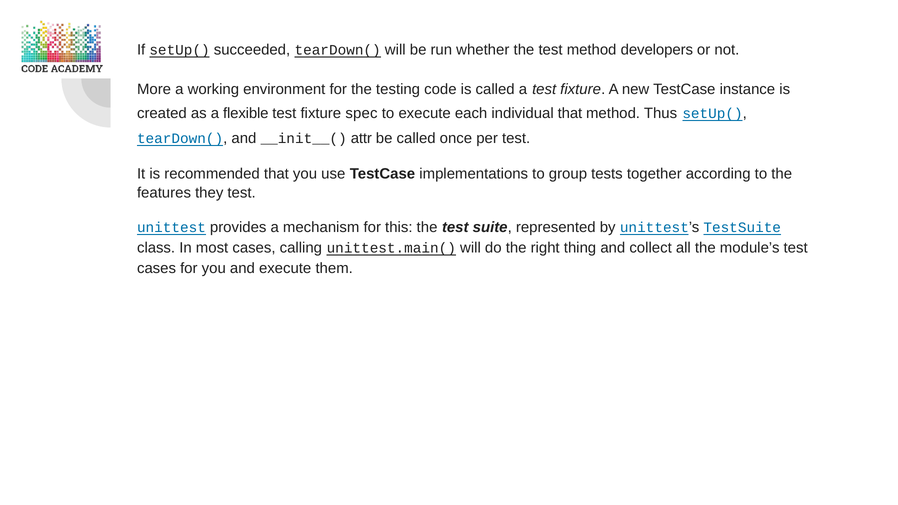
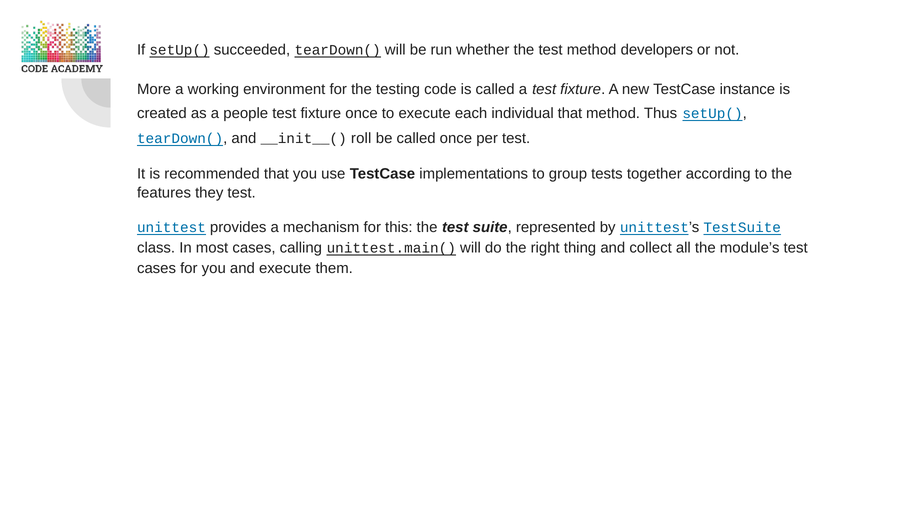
flexible: flexible -> people (246, 113)
fixture spec: spec -> once (362, 113)
attr: attr -> roll (361, 138)
